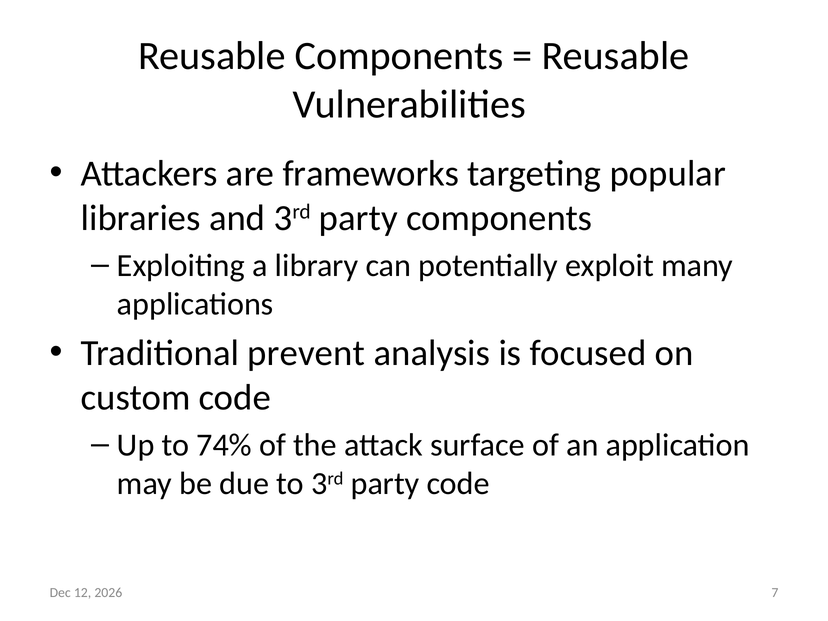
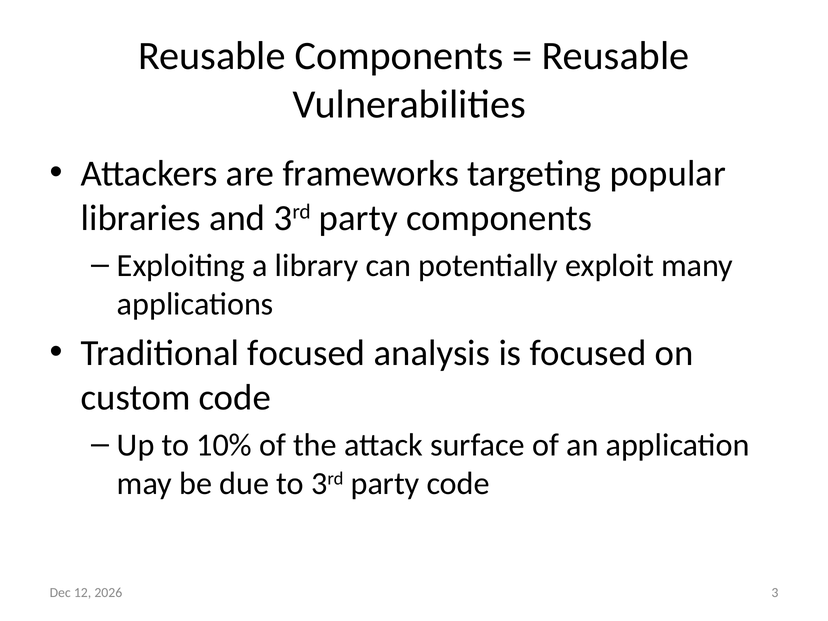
Traditional prevent: prevent -> focused (306, 353)
74%: 74% -> 10% (224, 445)
7: 7 -> 3 (775, 593)
